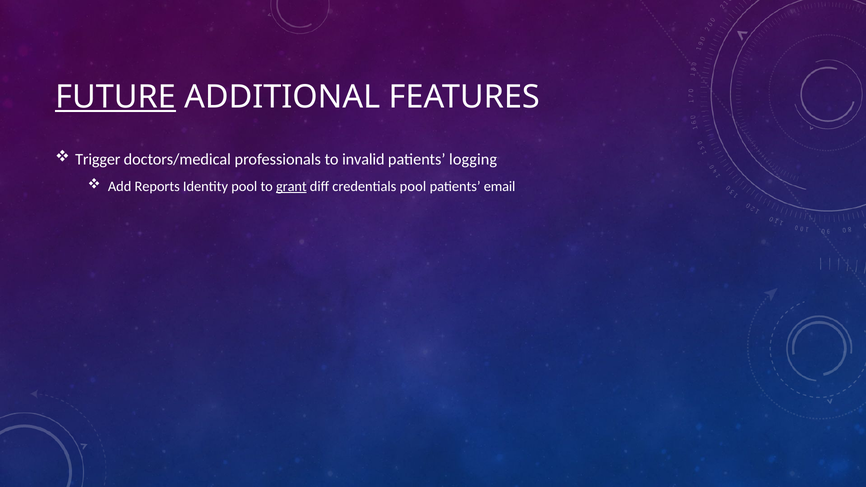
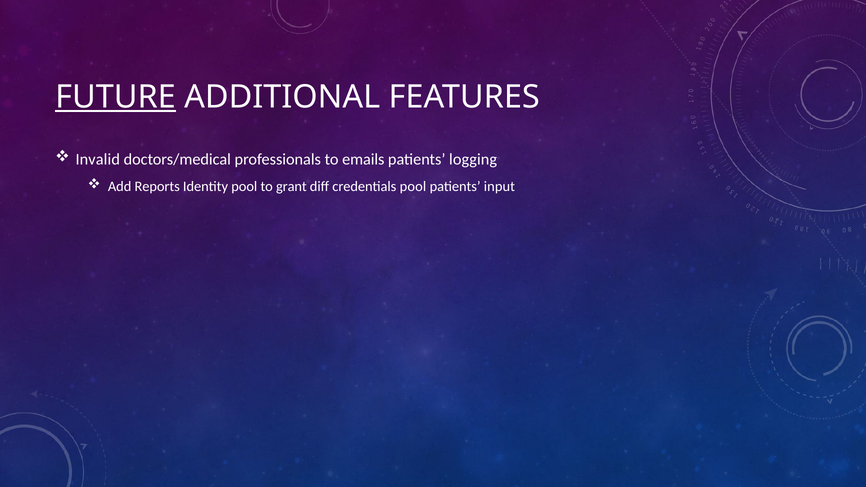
Trigger: Trigger -> Invalid (98, 159)
invalid: invalid -> emails (363, 159)
grant underline: present -> none (291, 187)
email: email -> input (499, 187)
